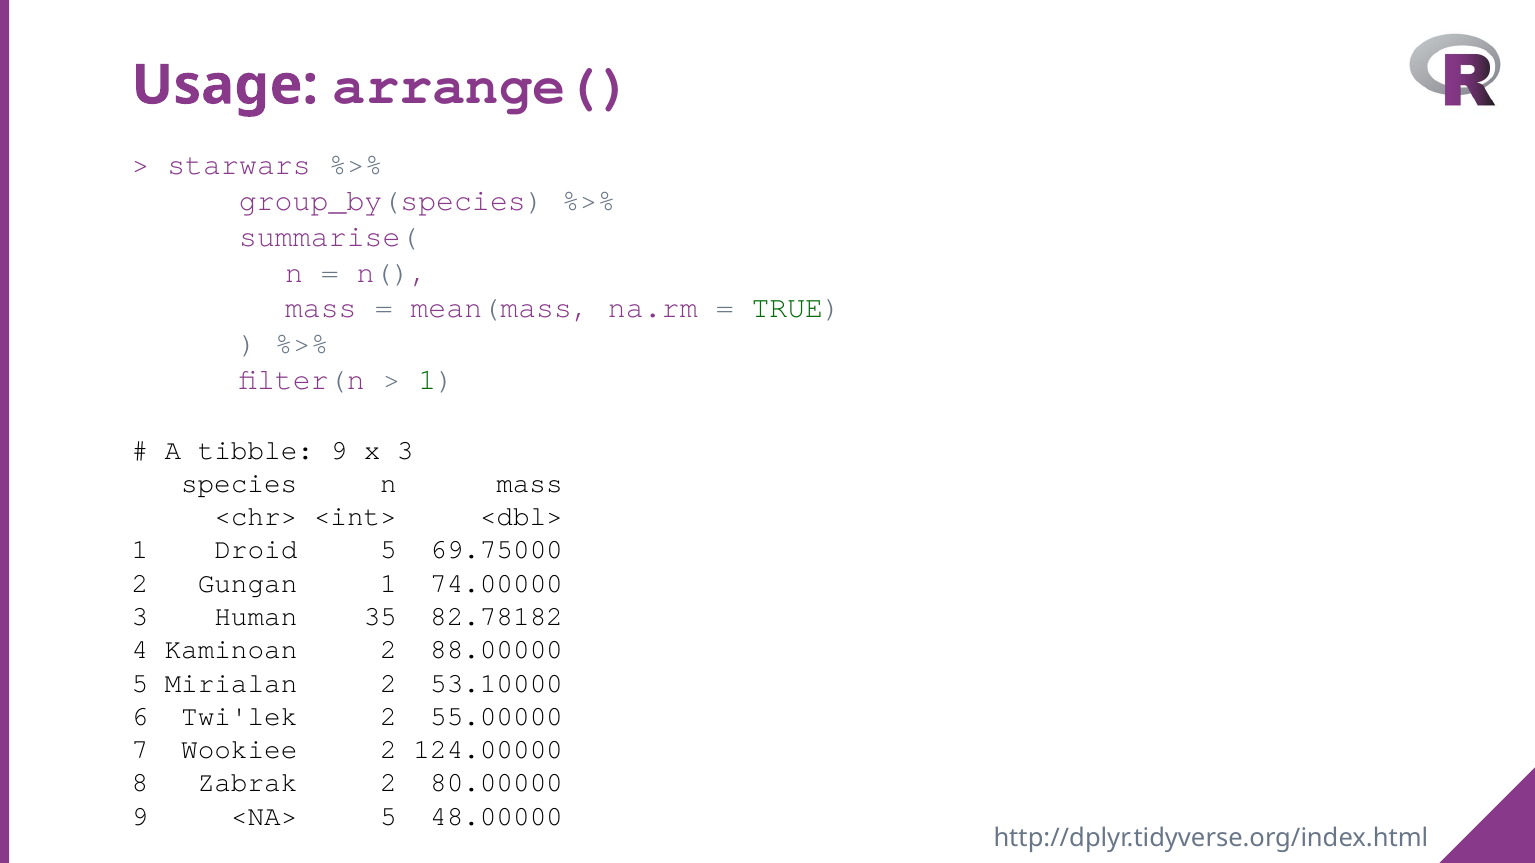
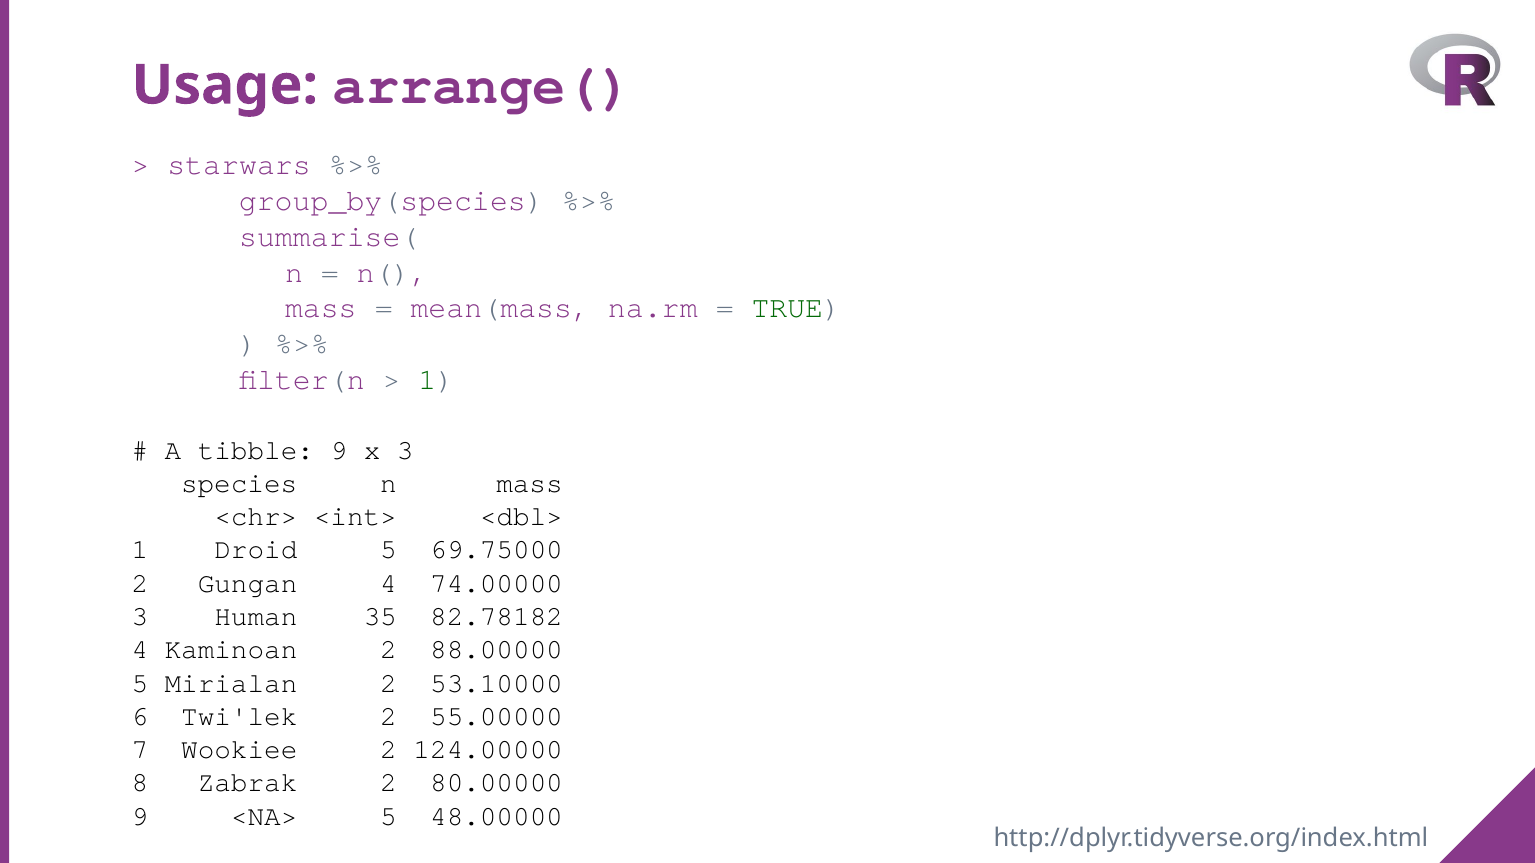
Gungan 1: 1 -> 4 (389, 583)
